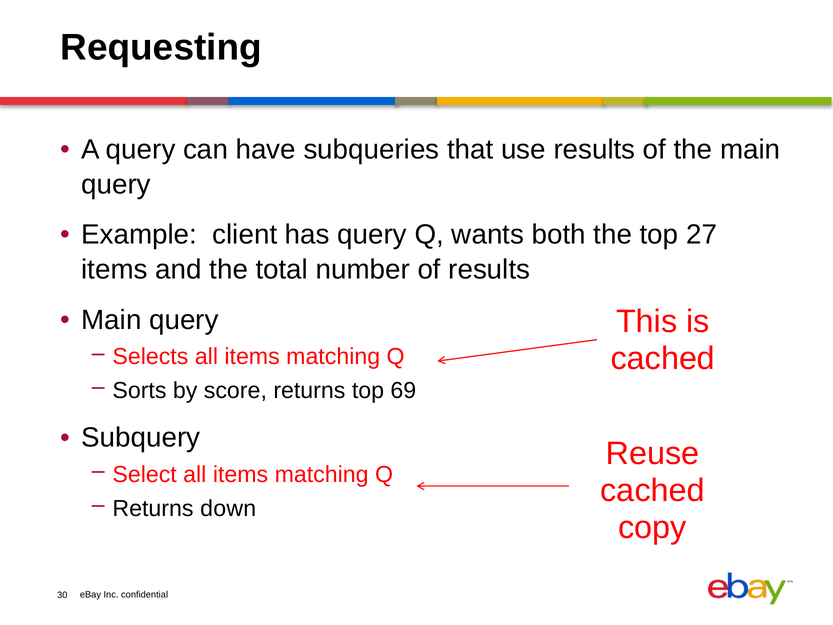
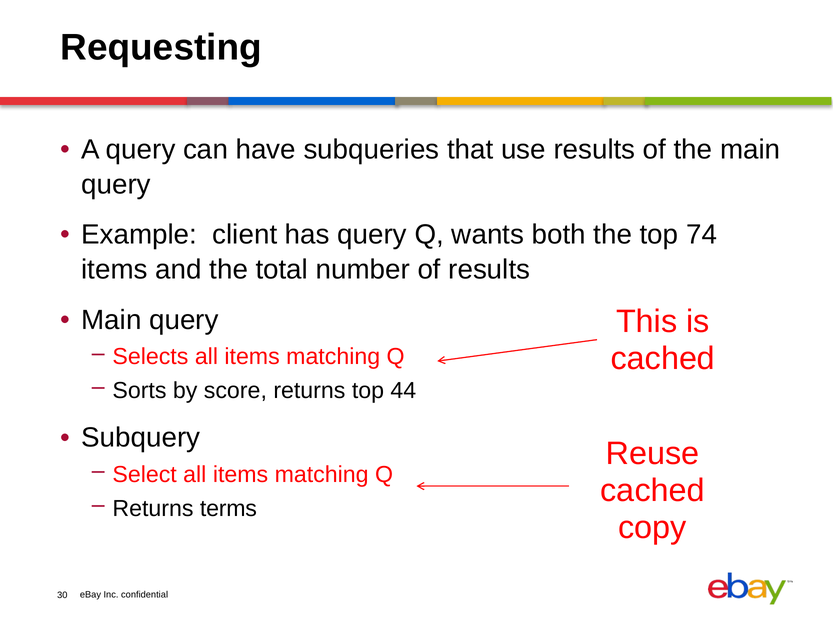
27: 27 -> 74 (701, 235)
69: 69 -> 44 (403, 390)
down: down -> terms (228, 508)
